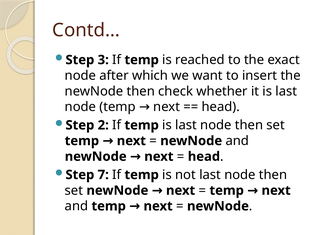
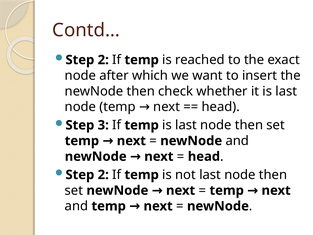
3: 3 -> 2 (103, 60)
2: 2 -> 3 (103, 125)
7: 7 -> 2 (103, 175)
